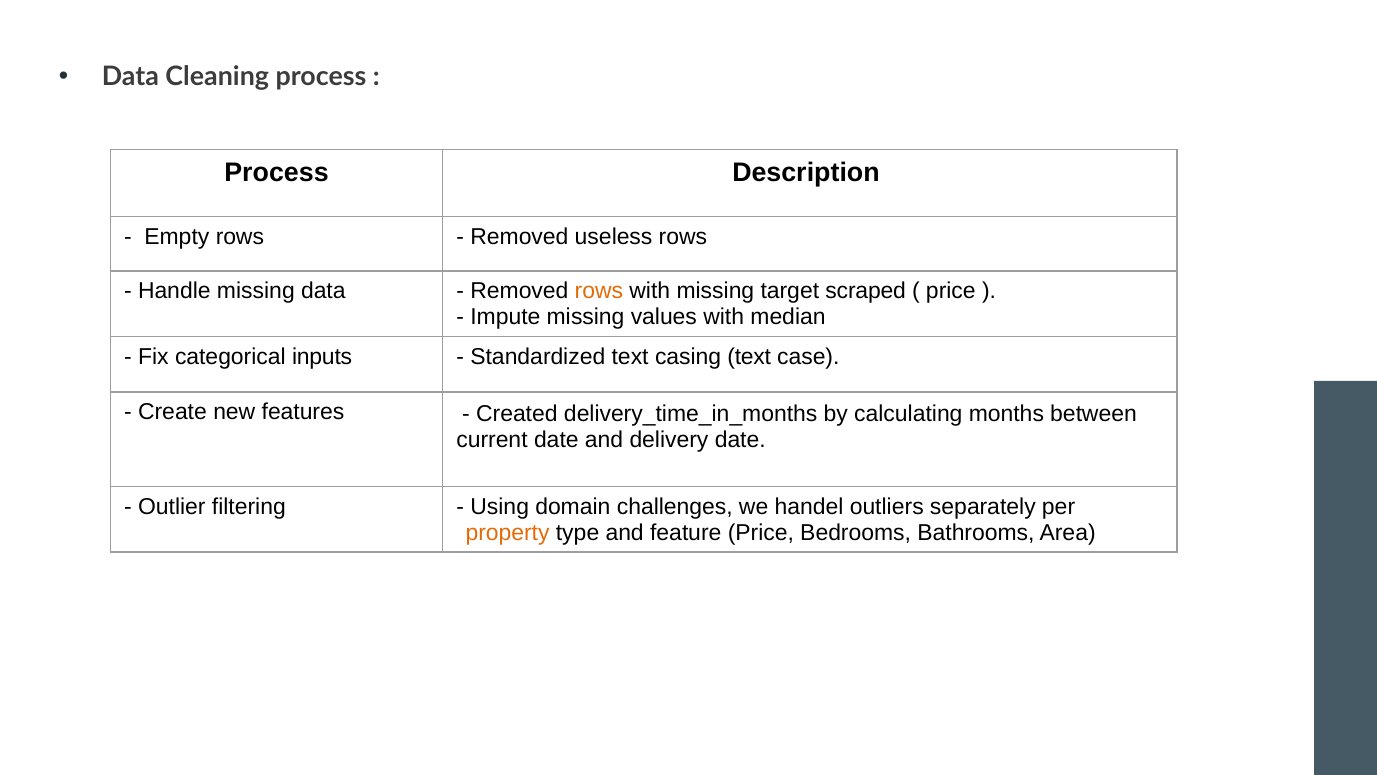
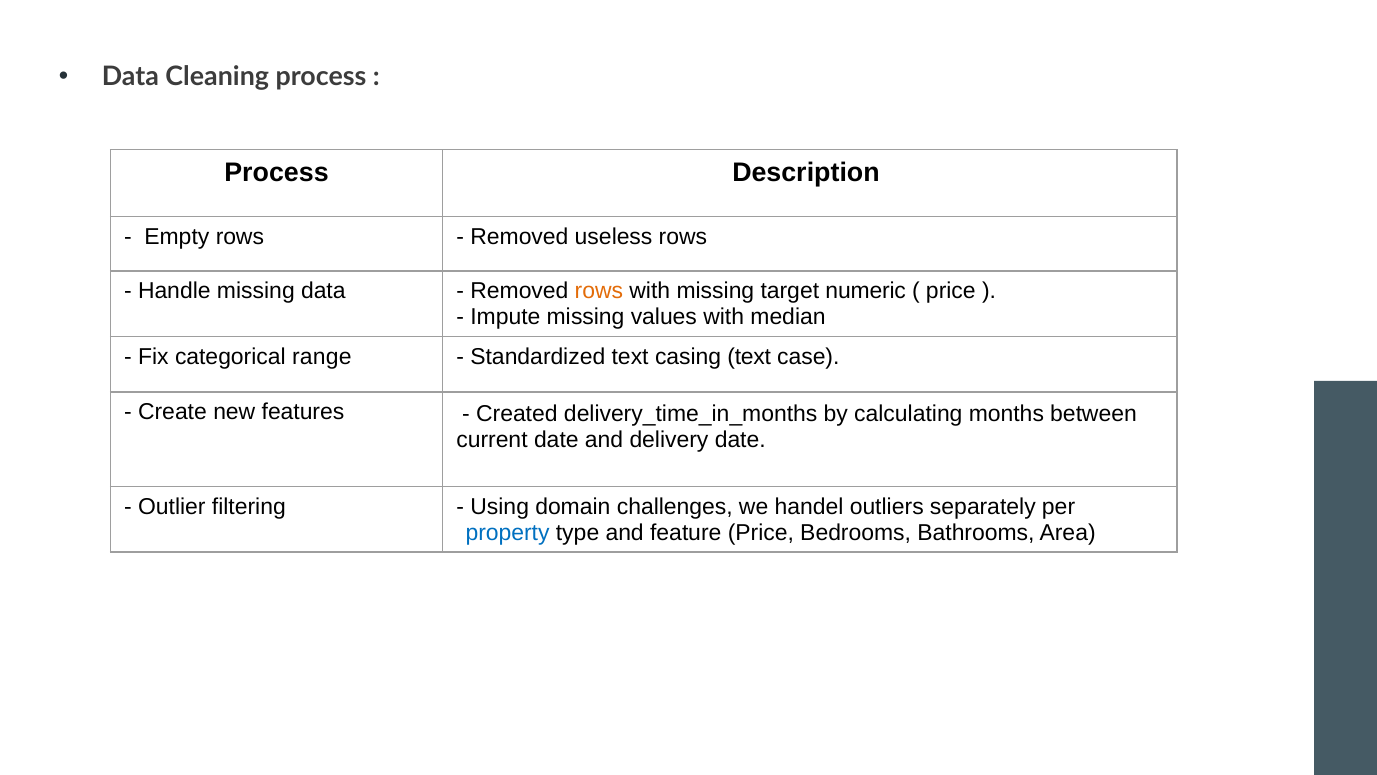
scraped: scraped -> numeric (866, 291)
inputs: inputs -> range (322, 356)
property colour: orange -> blue (508, 532)
